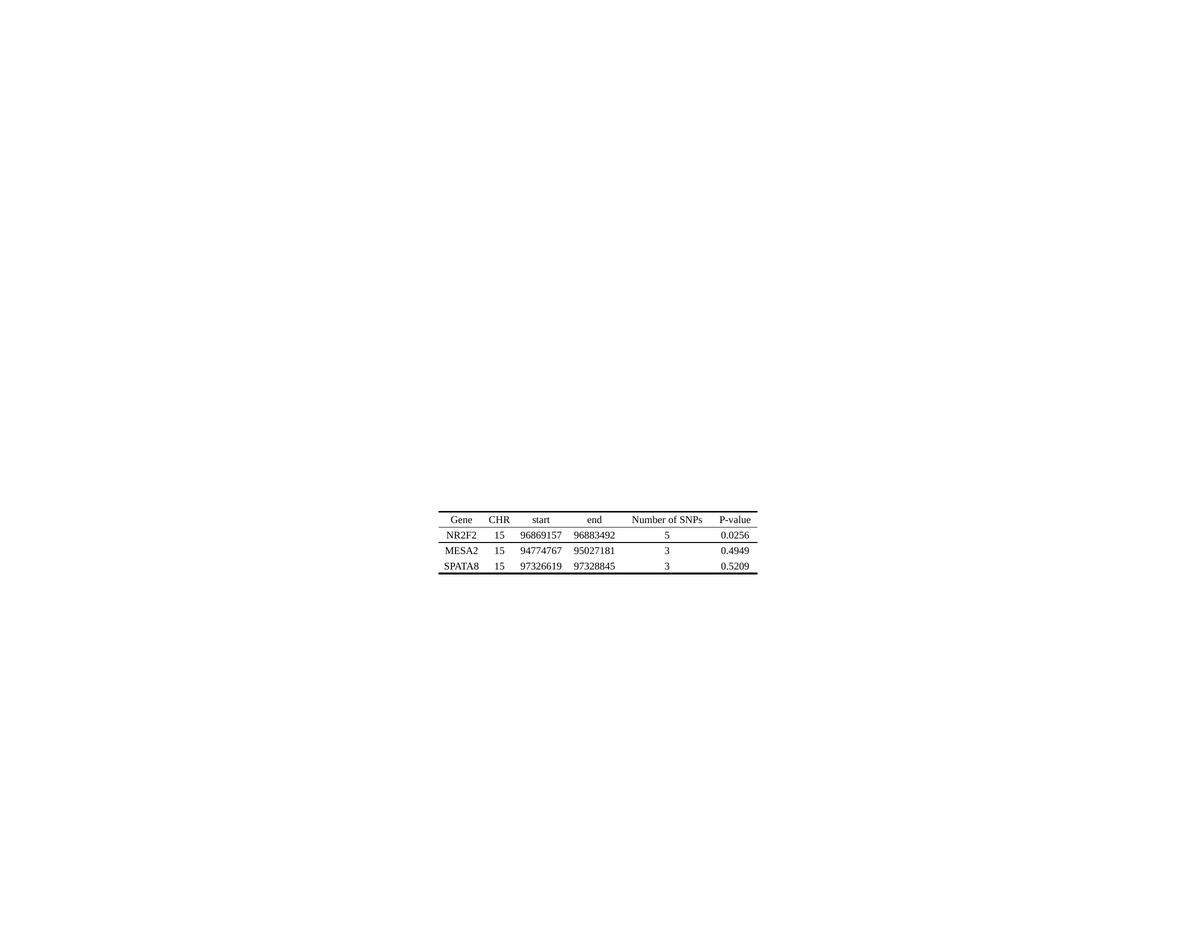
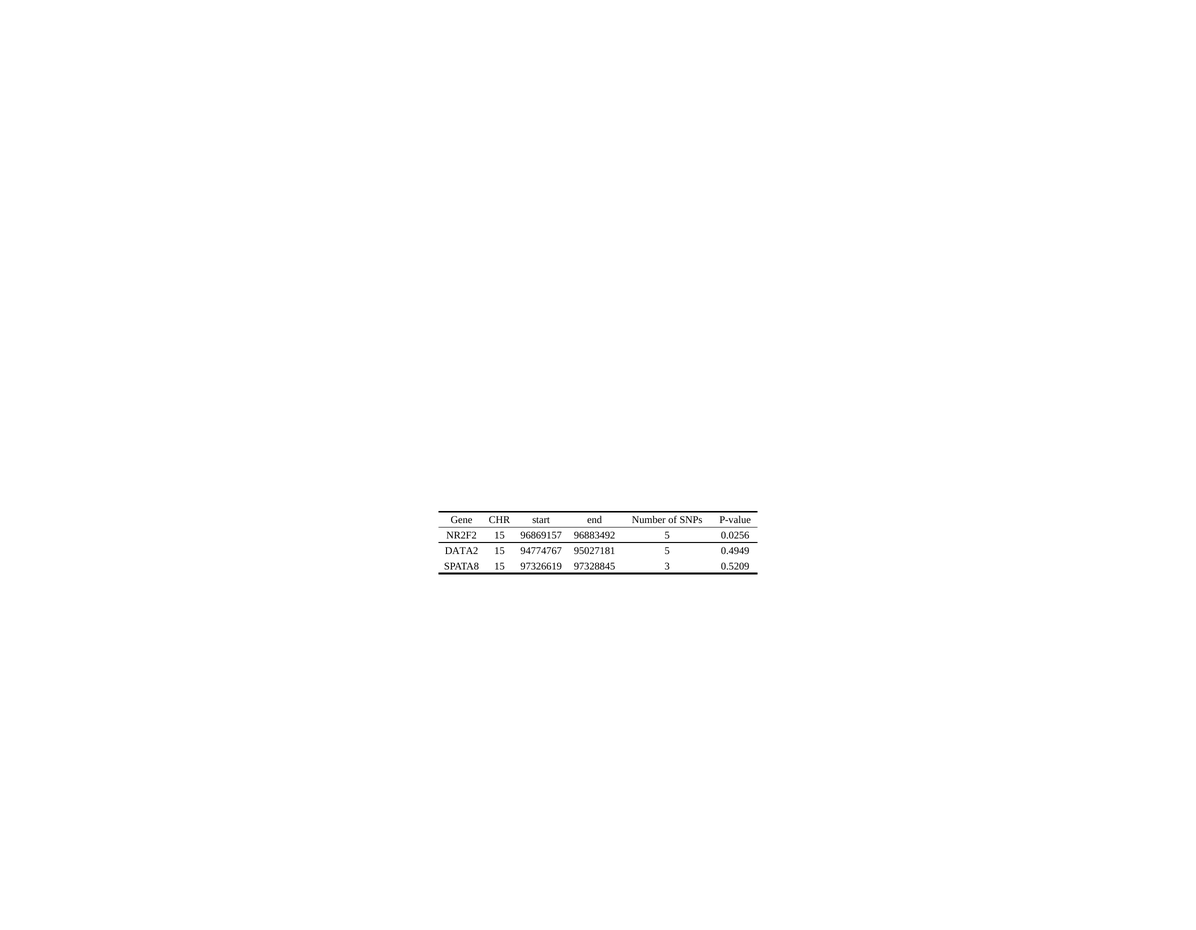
MESA2: MESA2 -> DATA2 (462, 551)
95027181 3: 3 -> 5 (667, 551)
